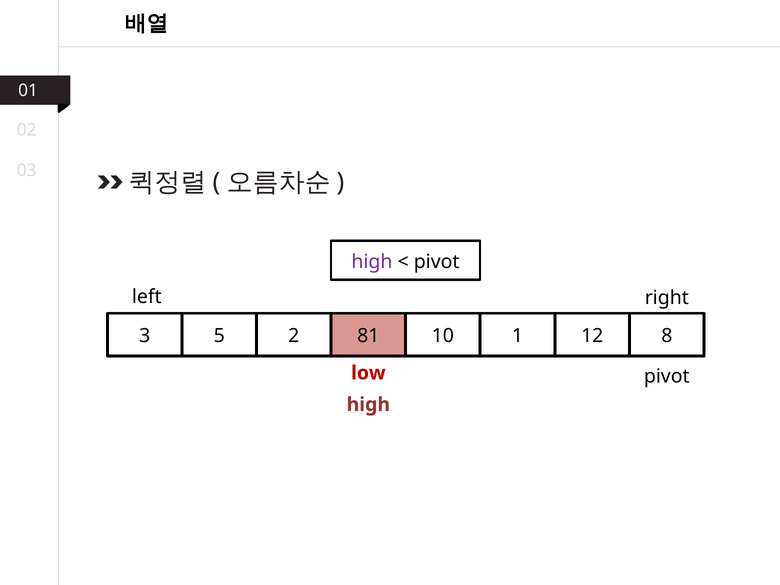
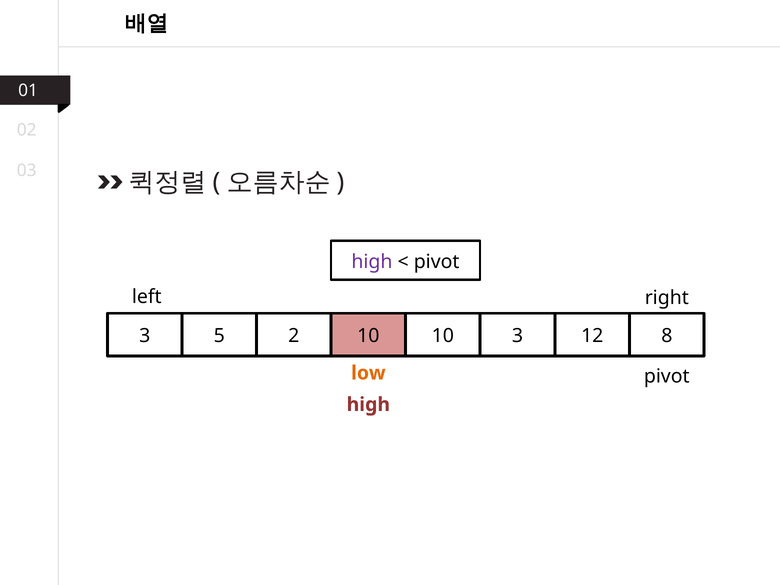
2 81: 81 -> 10 (368, 336)
10 1: 1 -> 3 (518, 336)
low colour: red -> orange (368, 373)
